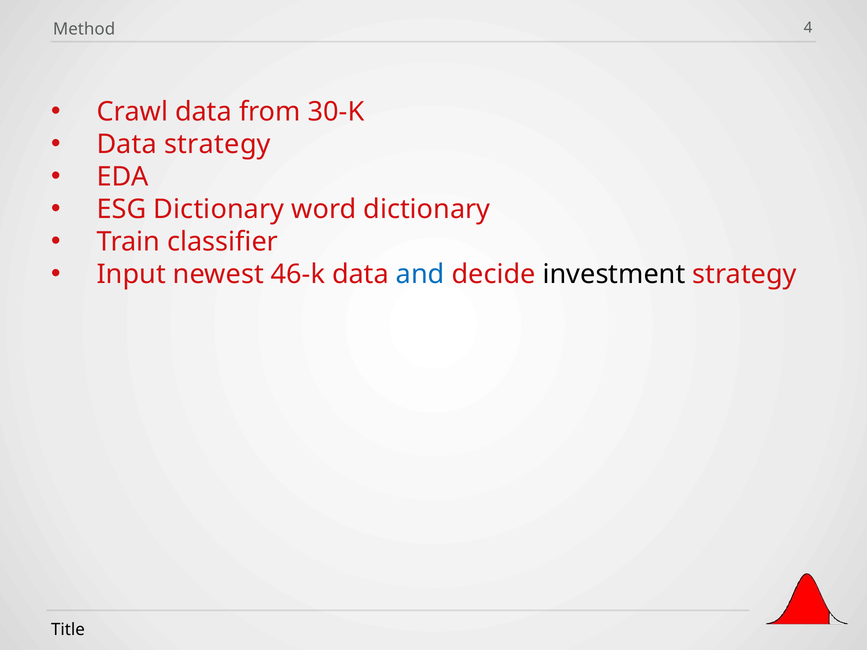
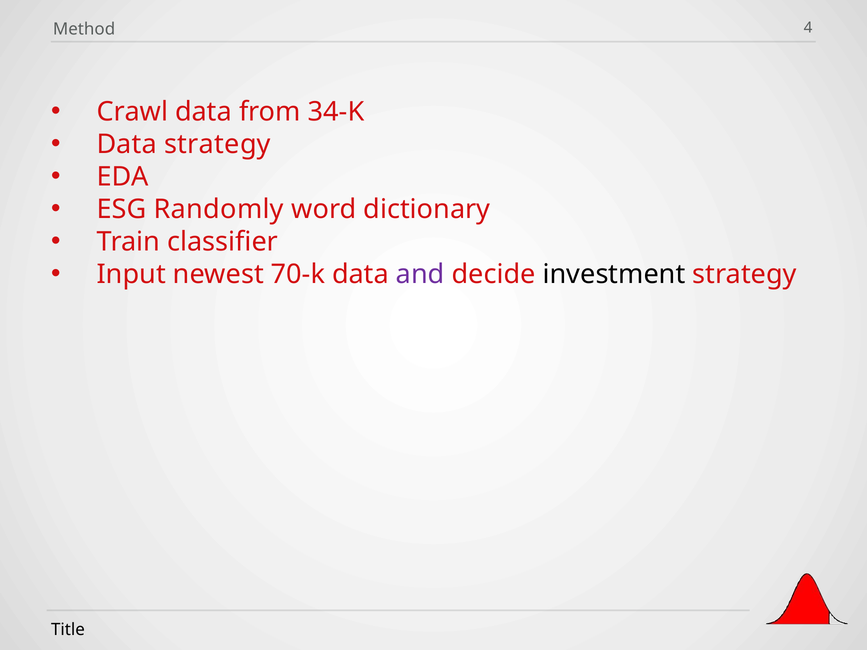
30-K: 30-K -> 34-K (336, 112)
ESG Dictionary: Dictionary -> Randomly (219, 209)
46-k: 46-k -> 70-k (298, 274)
and colour: blue -> purple (420, 274)
